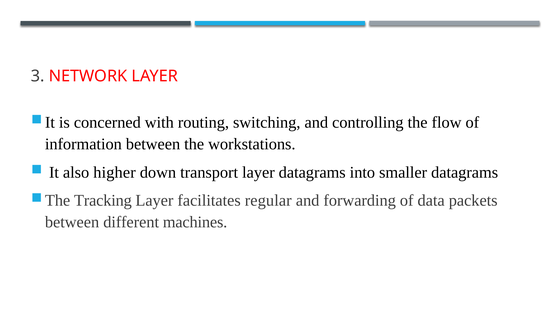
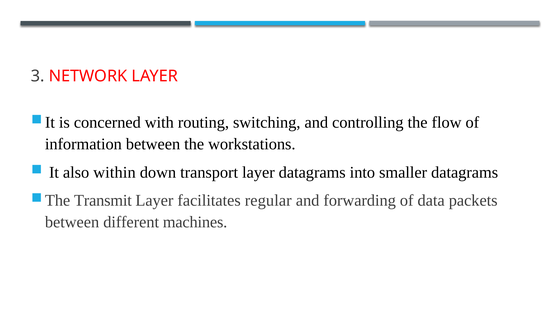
higher: higher -> within (115, 172)
Tracking: Tracking -> Transmit (103, 201)
